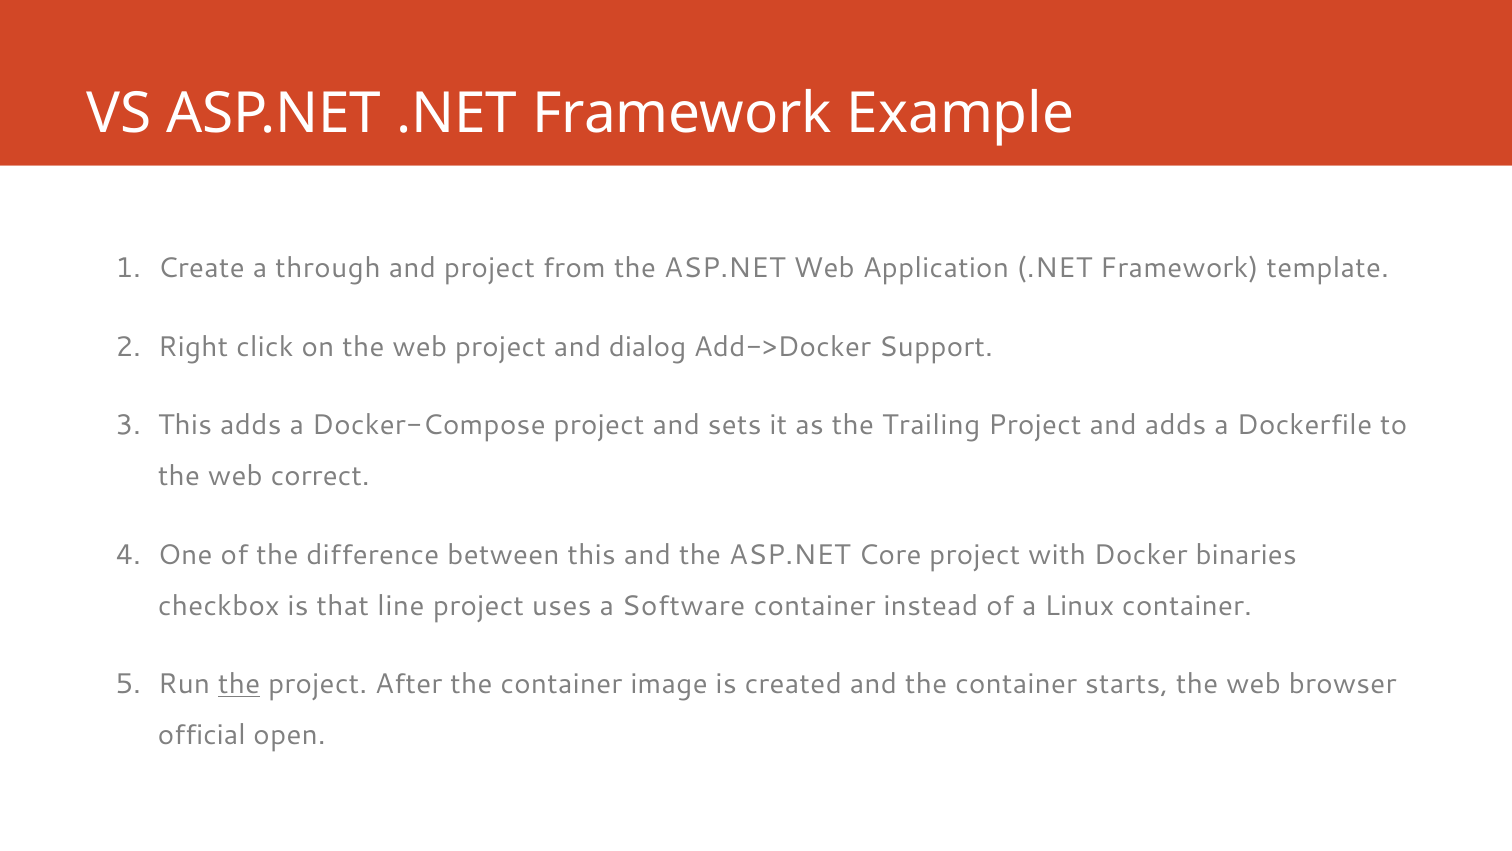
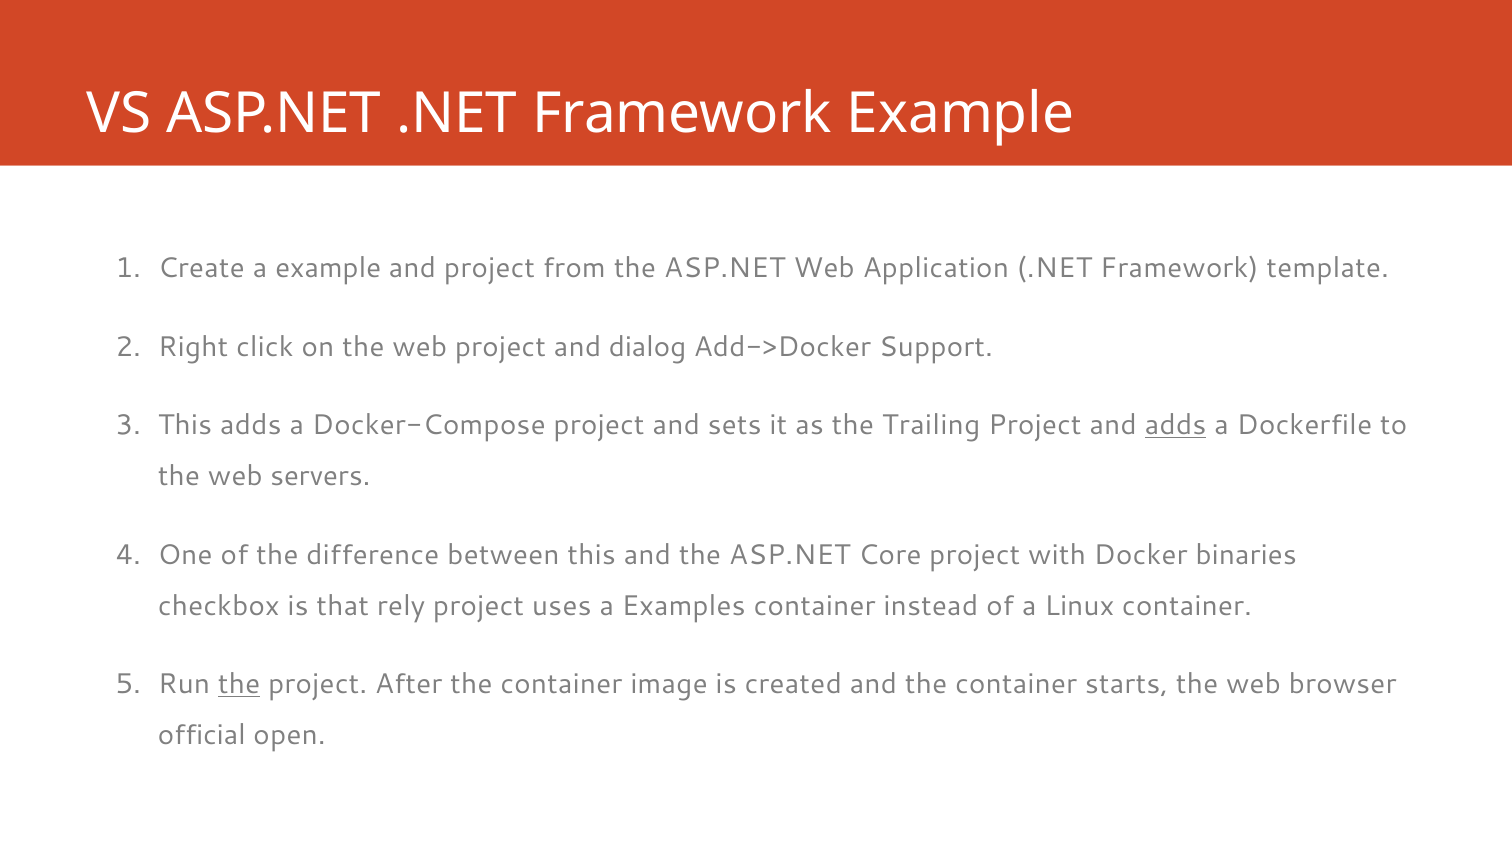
a through: through -> example (328, 268)
adds underline: none -> present (1176, 425)
correct: correct -> servers (320, 476)
line: line -> rely (401, 605)
Software: Software -> Examples (684, 605)
